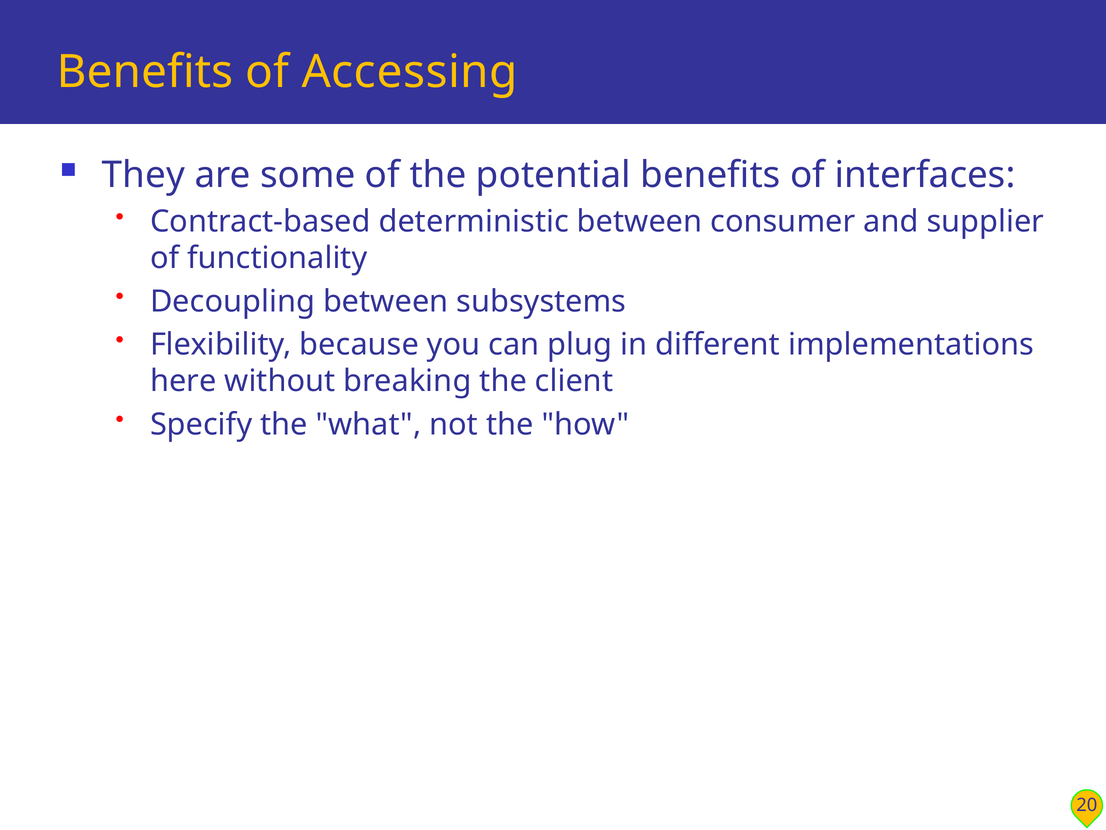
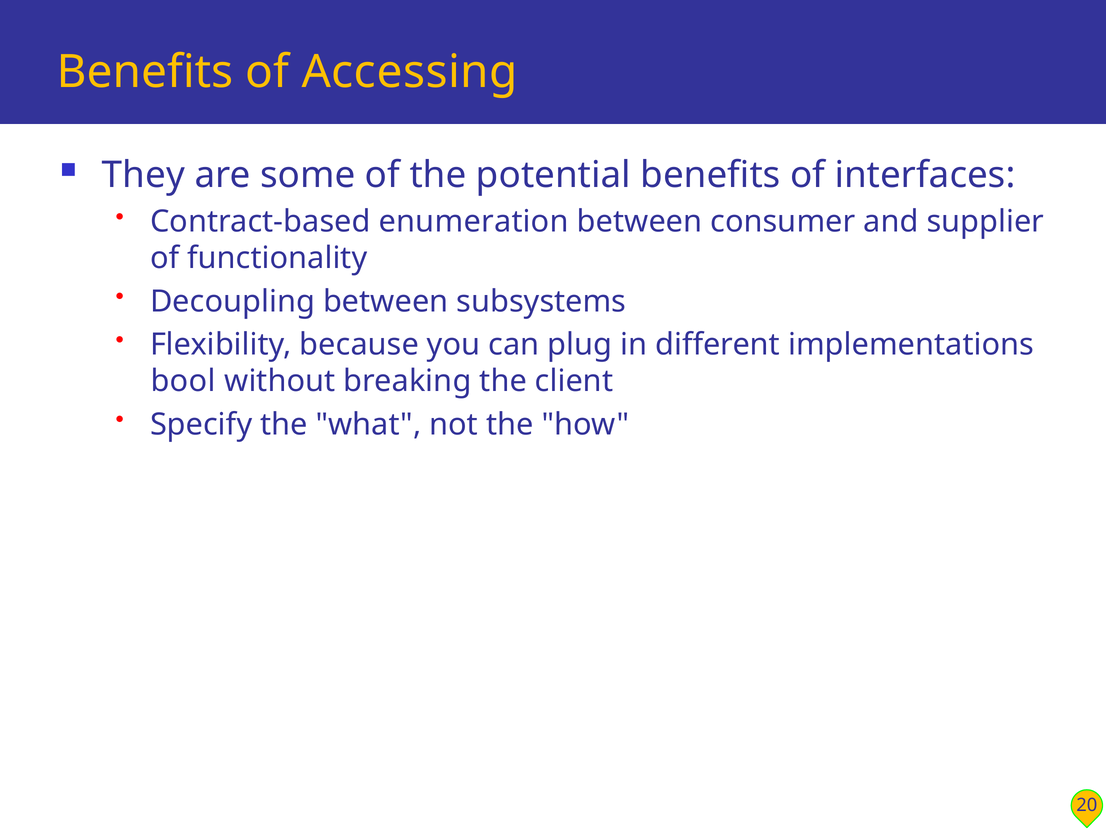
deterministic: deterministic -> enumeration (474, 221)
here: here -> bool (183, 381)
